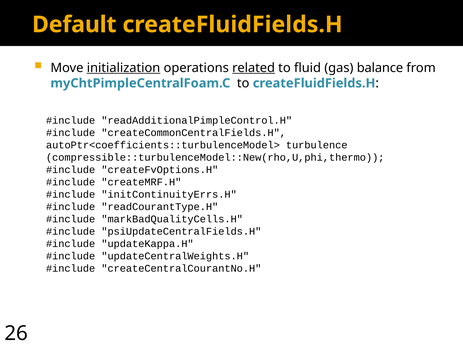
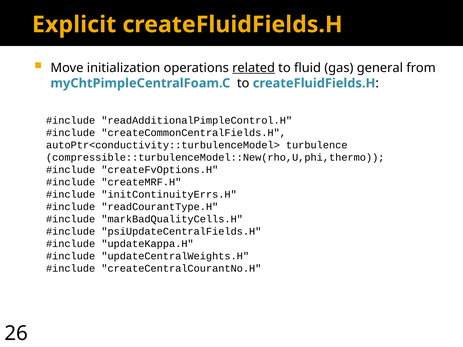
Default: Default -> Explicit (74, 25)
initialization underline: present -> none (124, 68)
balance: balance -> general (380, 68)
autoPtr<coefficients::turbulenceModel>: autoPtr<coefficients::turbulenceModel> -> autoPtr<conductivity::turbulenceModel> (163, 145)
